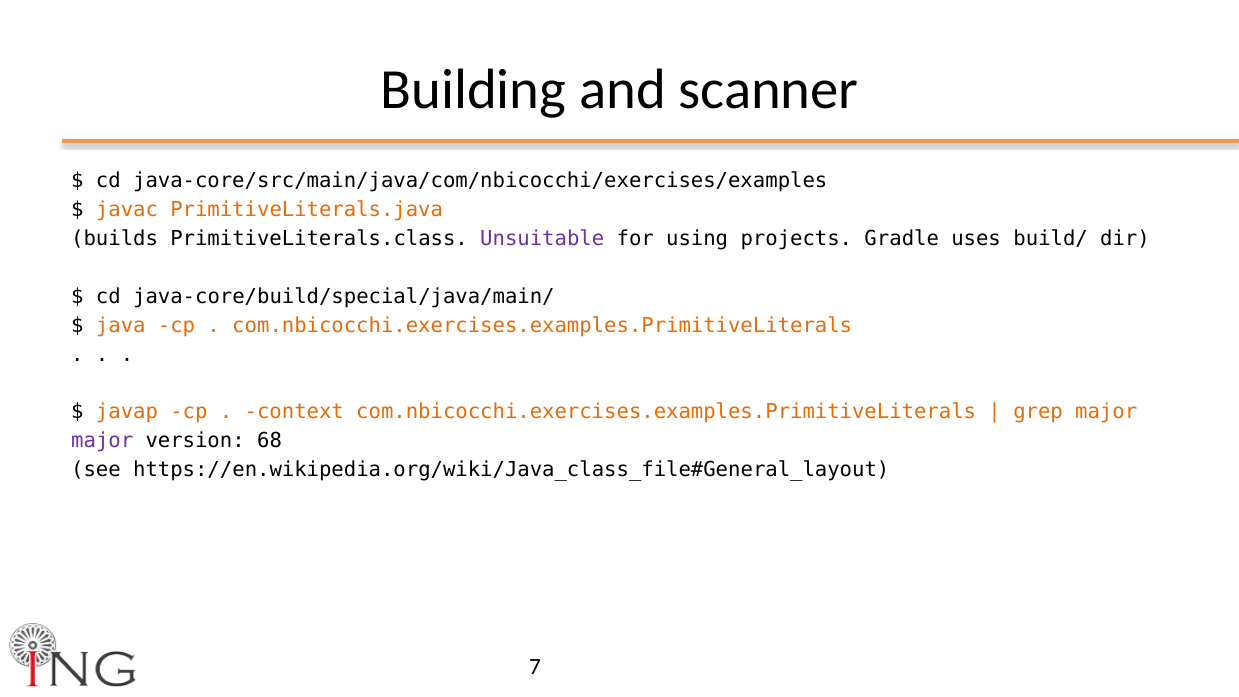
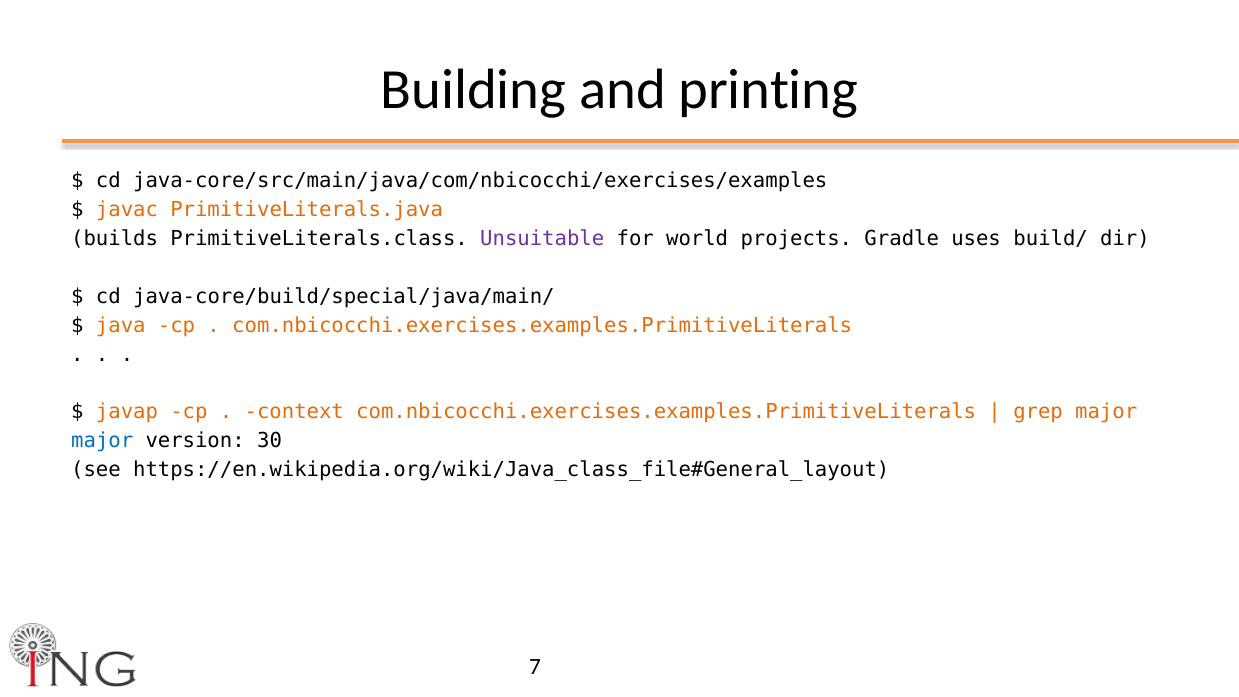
scanner: scanner -> printing (768, 90)
using: using -> world (697, 239)
major colour: purple -> blue (102, 441)
68: 68 -> 30 (270, 441)
